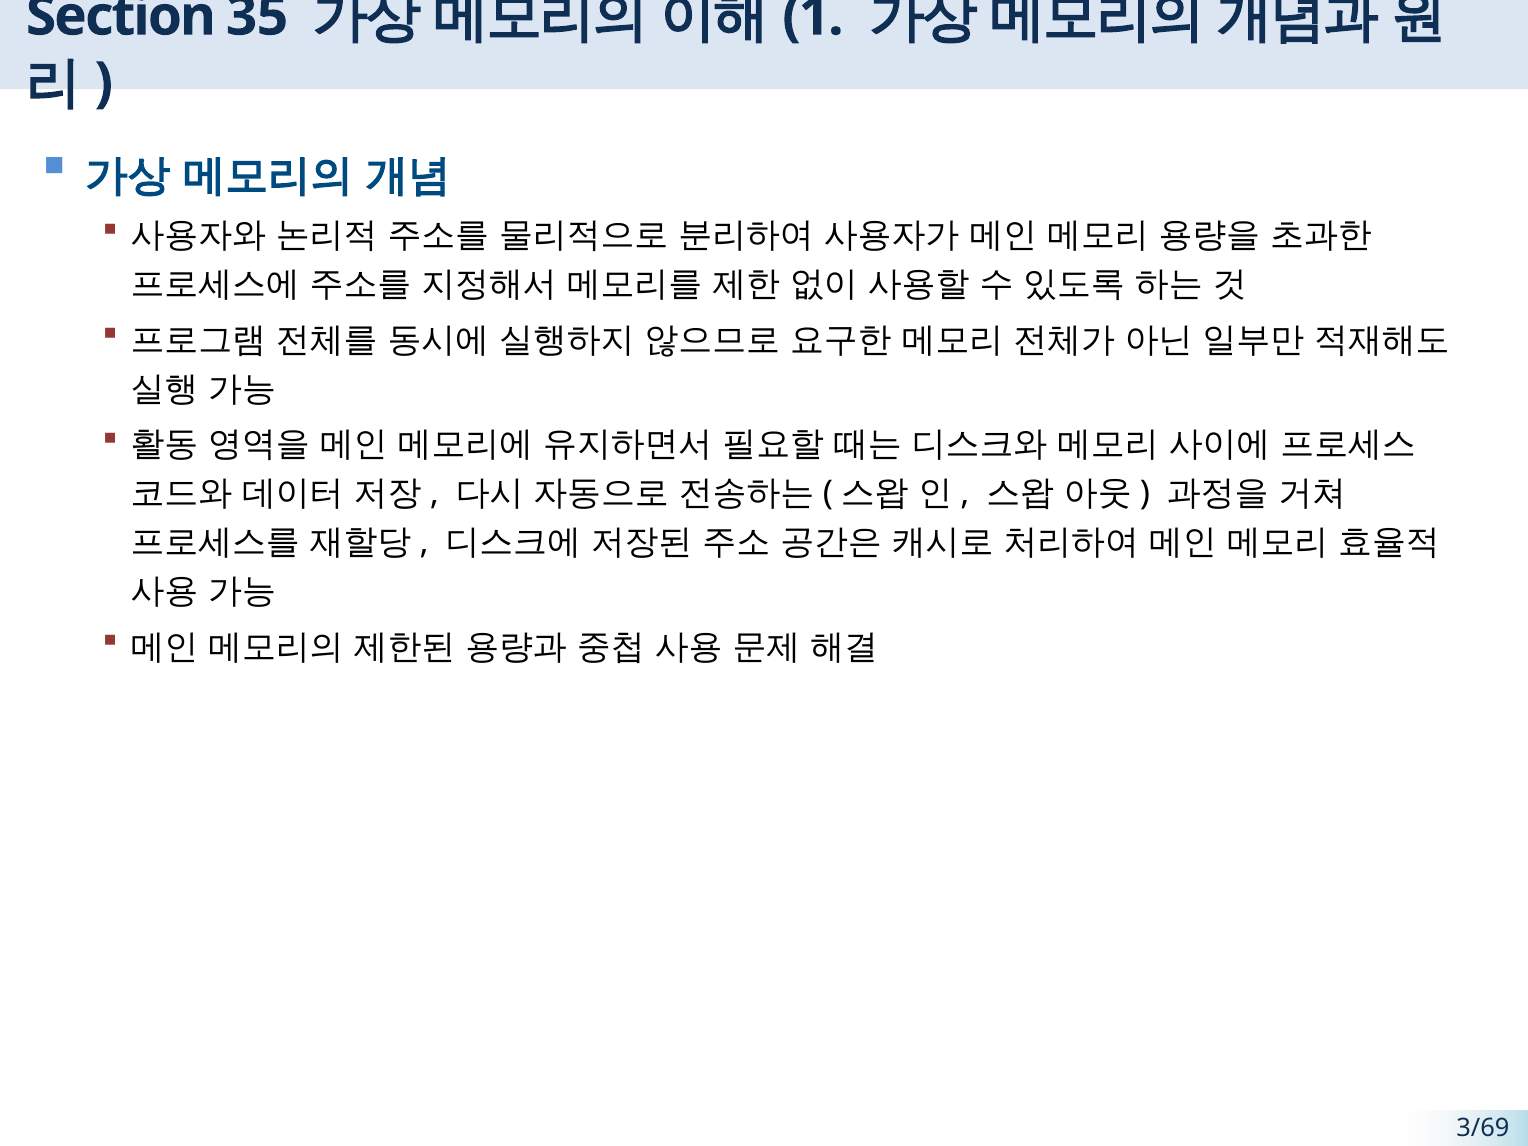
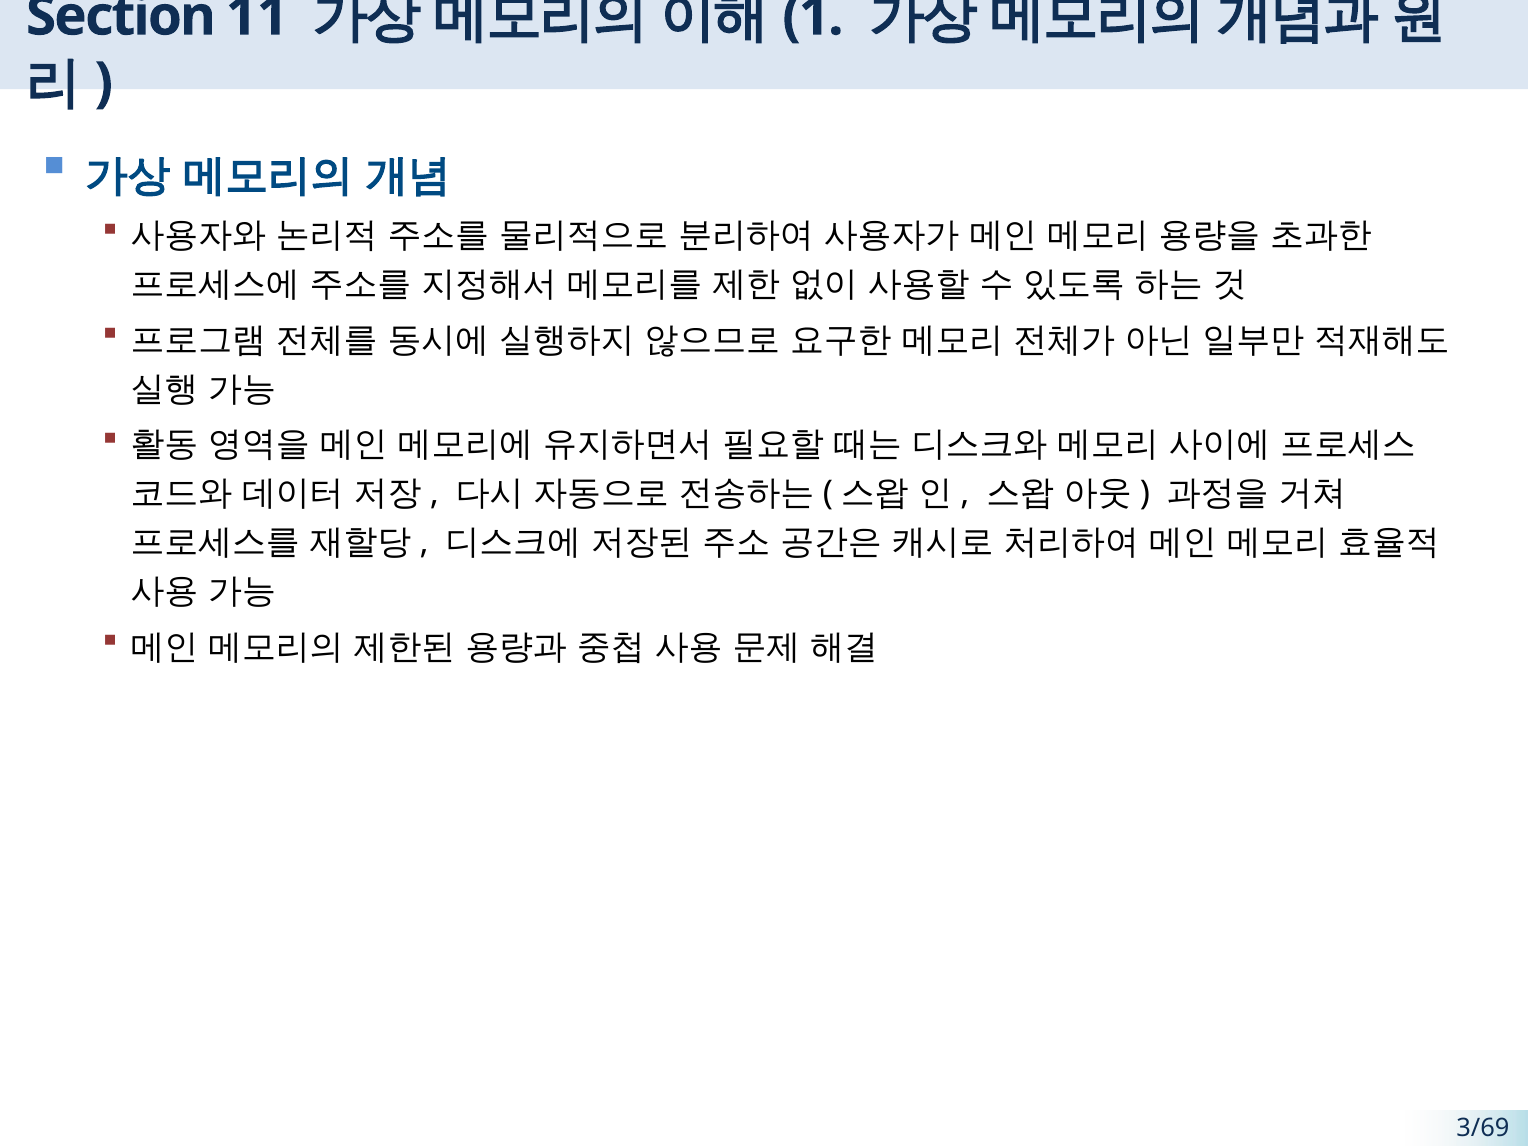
35: 35 -> 11 (257, 16)
